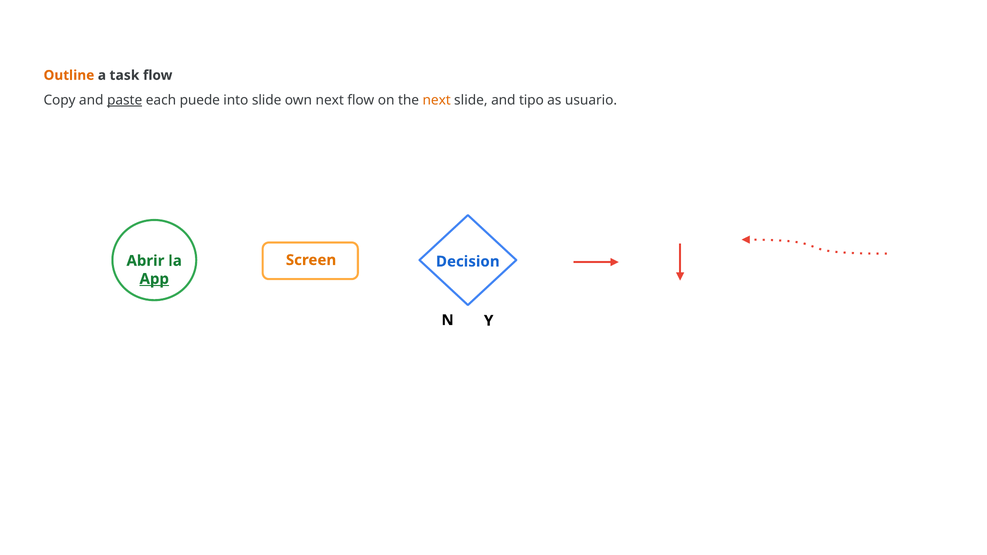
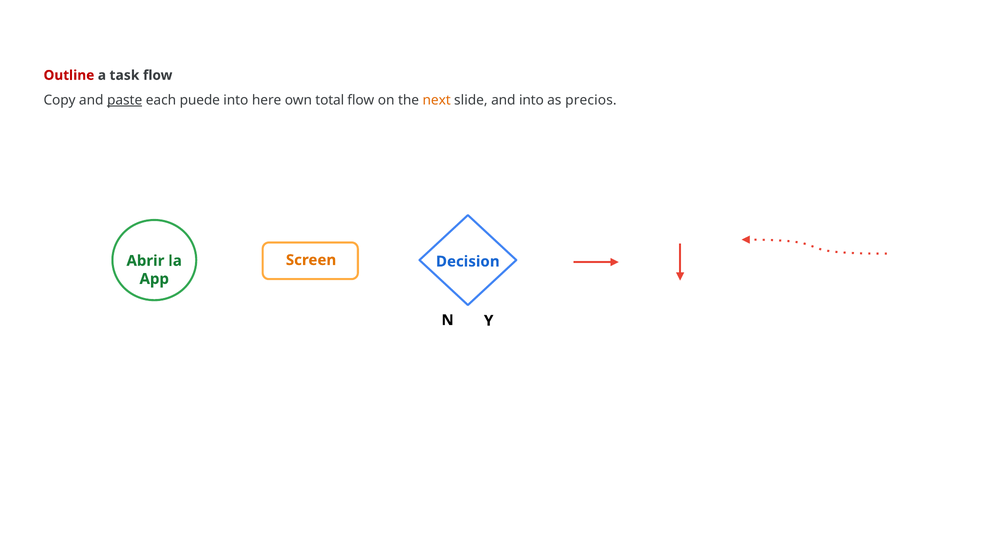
Outline colour: orange -> red (69, 75)
into slide: slide -> here (267, 100)
own next: next -> total (330, 100)
and tipo: tipo -> into (531, 100)
usuario: usuario -> precios (591, 100)
App underline: present -> none (154, 279)
